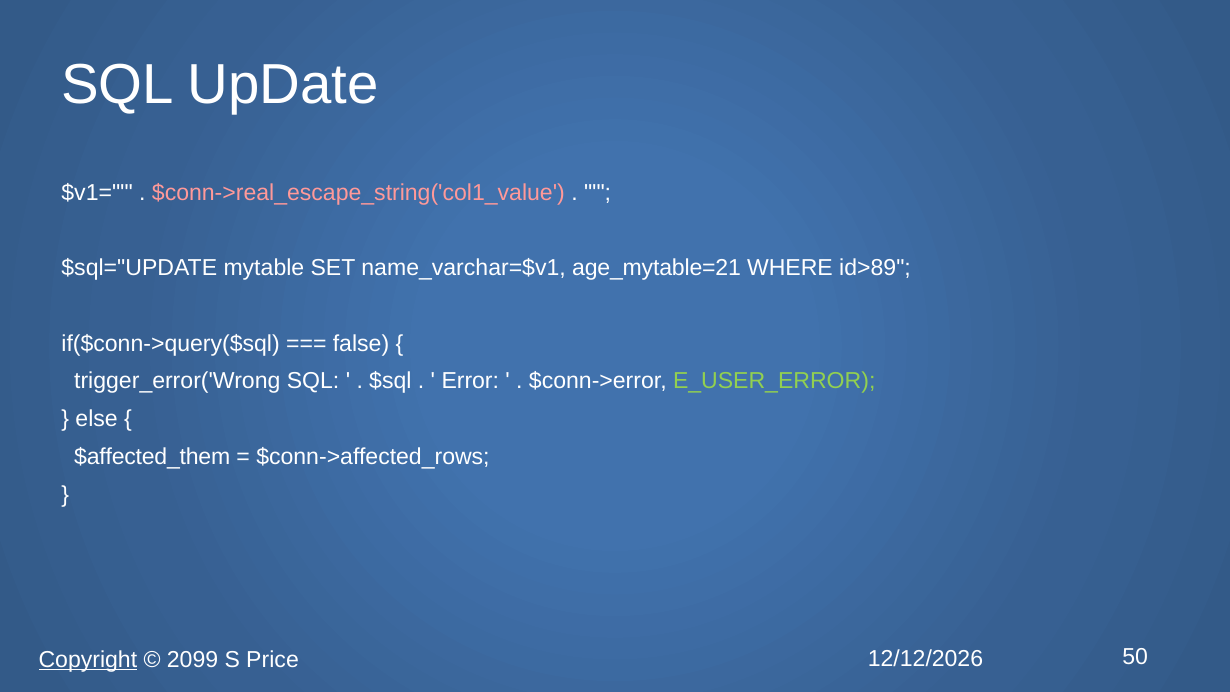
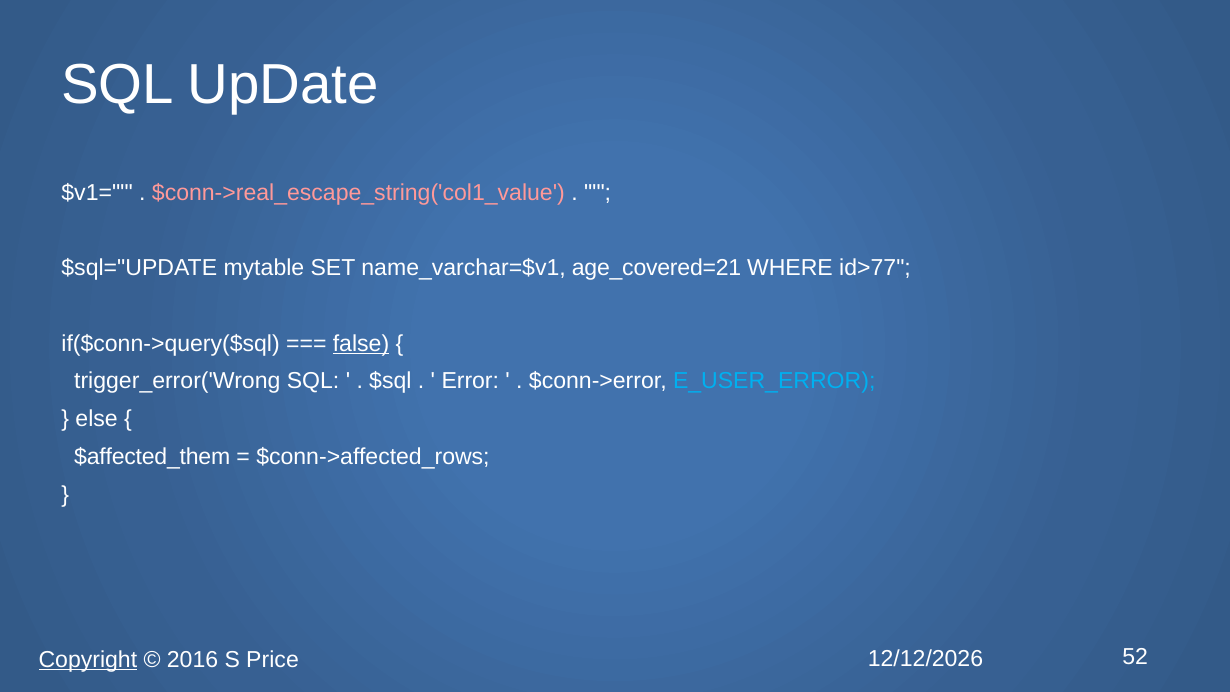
age_mytable=21: age_mytable=21 -> age_covered=21 (657, 268)
id>89: id>89 -> id>77 (875, 268)
false underline: none -> present (361, 343)
E_USER_ERROR colour: light green -> light blue (774, 381)
2099: 2099 -> 2016 (193, 660)
50: 50 -> 52 (1135, 657)
